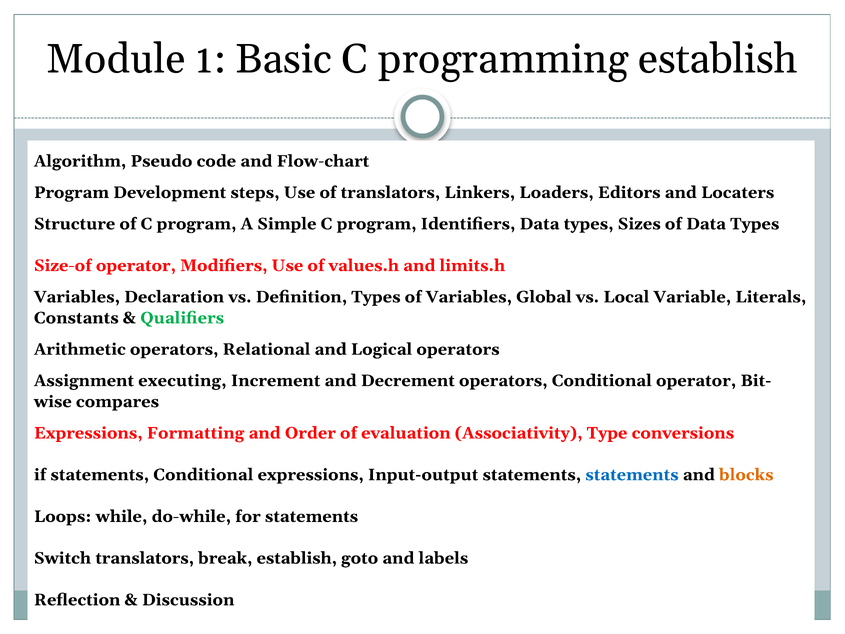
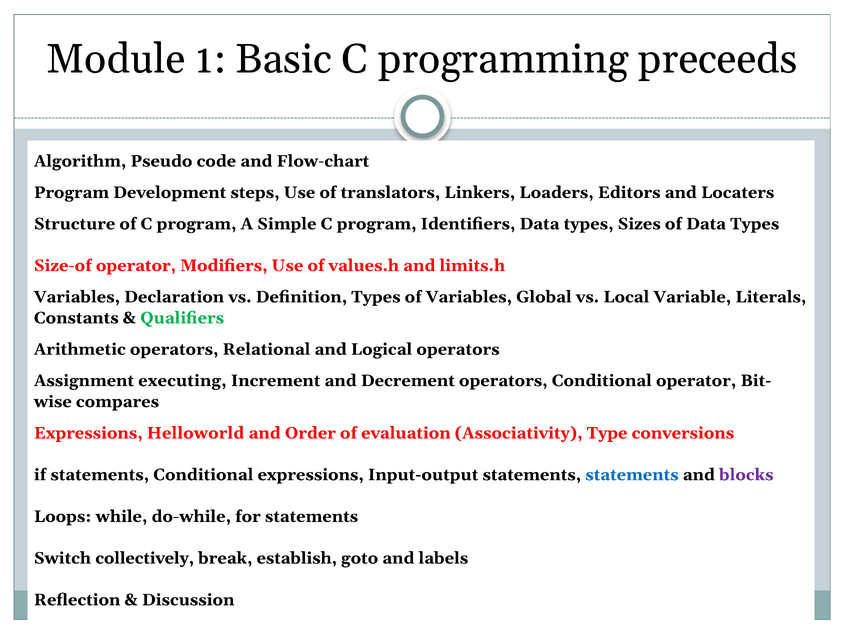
programming establish: establish -> preceeds (718, 59)
Formatting: Formatting -> Helloworld (196, 433)
blocks colour: orange -> purple (746, 475)
Switch translators: translators -> collectively (145, 558)
